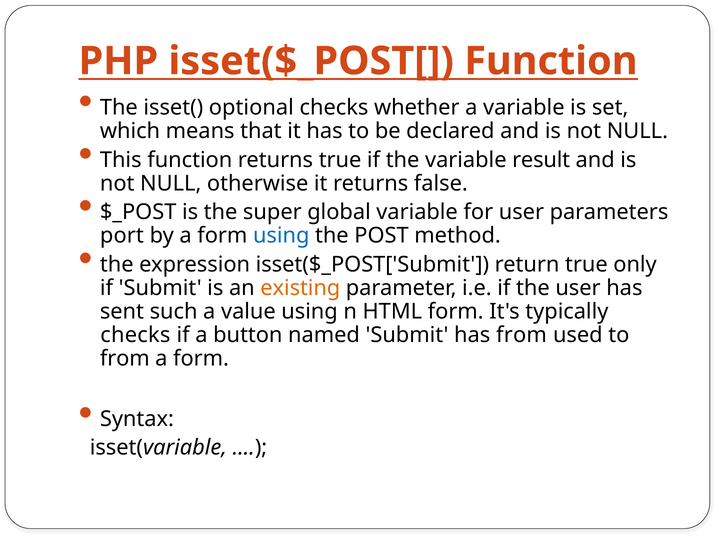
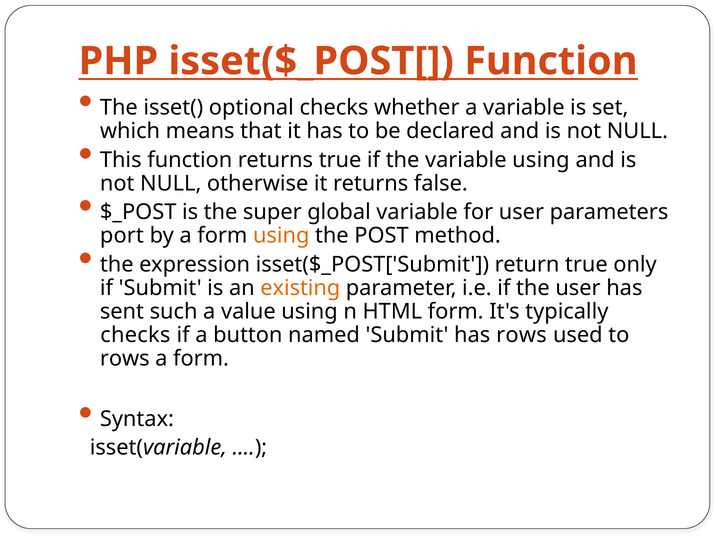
variable result: result -> using (541, 160)
using colour: blue -> orange (281, 236)
has from: from -> rows (521, 335)
from: from -> rows (125, 359)
